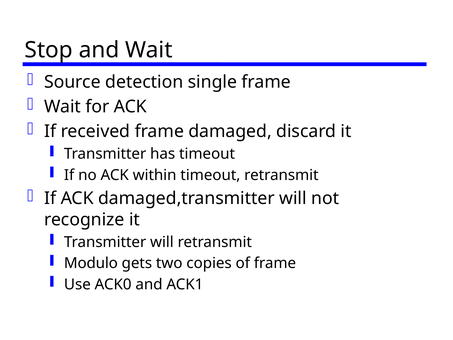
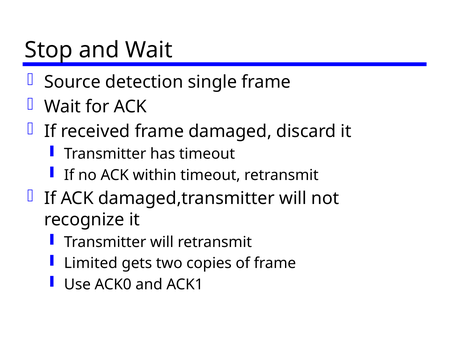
Modulo: Modulo -> Limited (91, 263)
